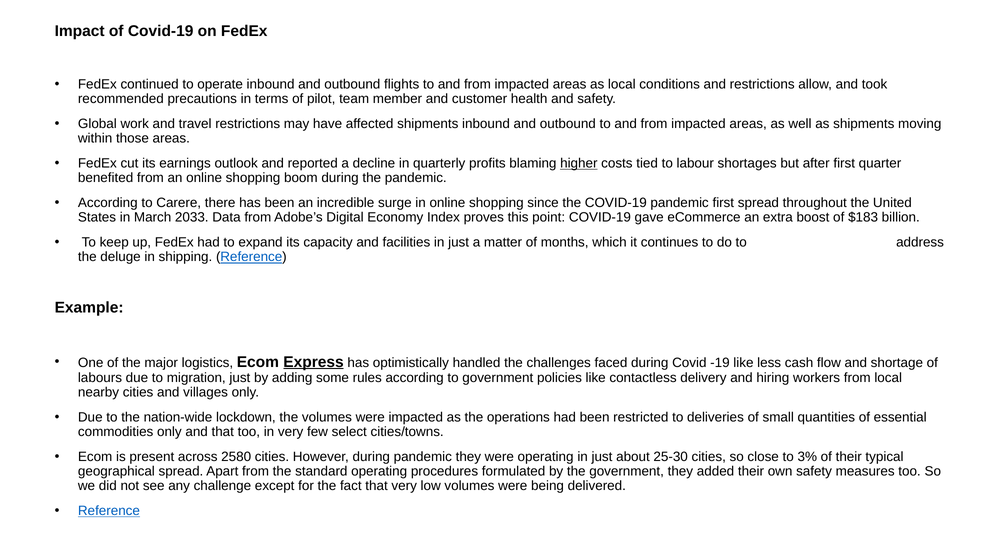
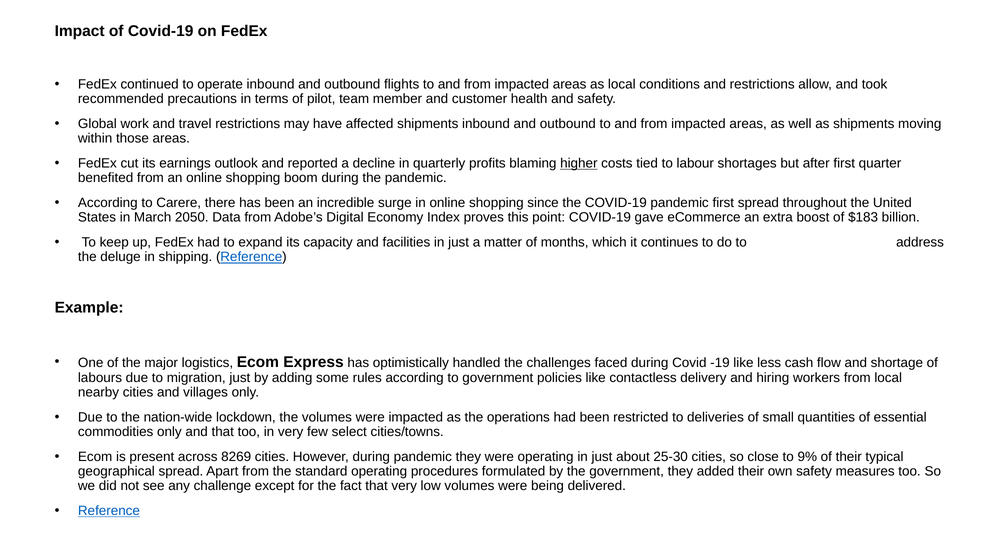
2033: 2033 -> 2050 (192, 217)
Express underline: present -> none (314, 362)
2580: 2580 -> 8269 (236, 457)
3%: 3% -> 9% (807, 457)
